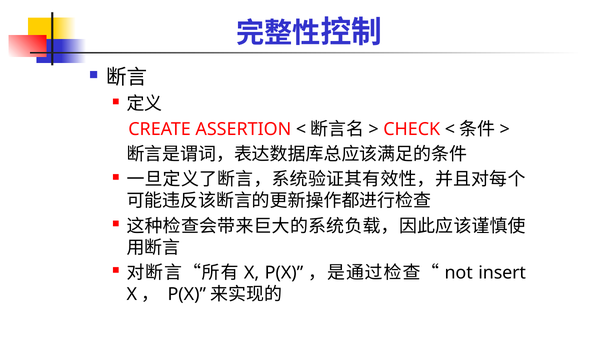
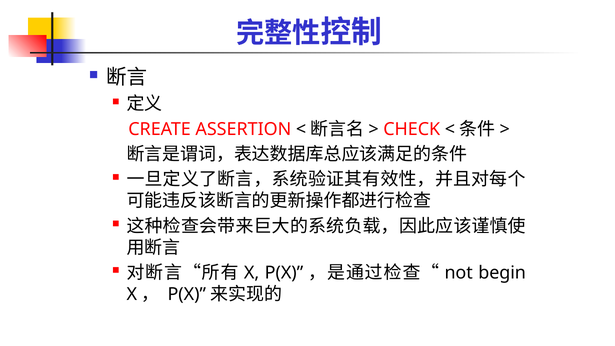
insert: insert -> begin (502, 273)
